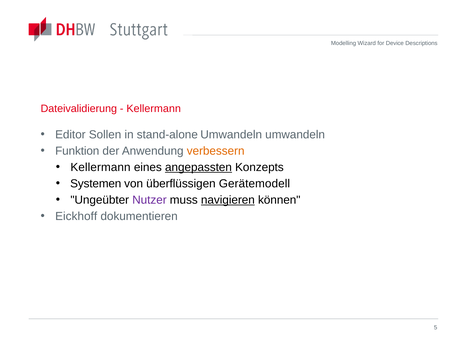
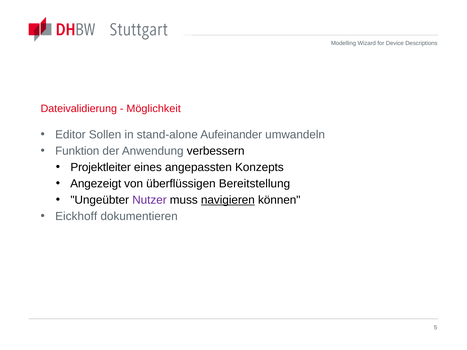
Kellermann: Kellermann -> Möglichkeit (154, 109)
stand-alone Umwandeln: Umwandeln -> Aufeinander (231, 135)
verbessern colour: orange -> black (216, 151)
Kellermann: Kellermann -> Projektleiter (101, 167)
angepassten underline: present -> none (198, 167)
Systemen: Systemen -> Angezeigt (96, 184)
Gerätemodell: Gerätemodell -> Bereitstellung (254, 184)
